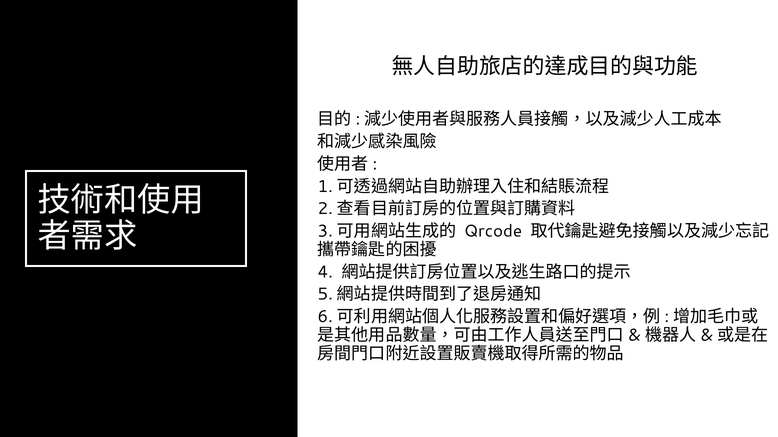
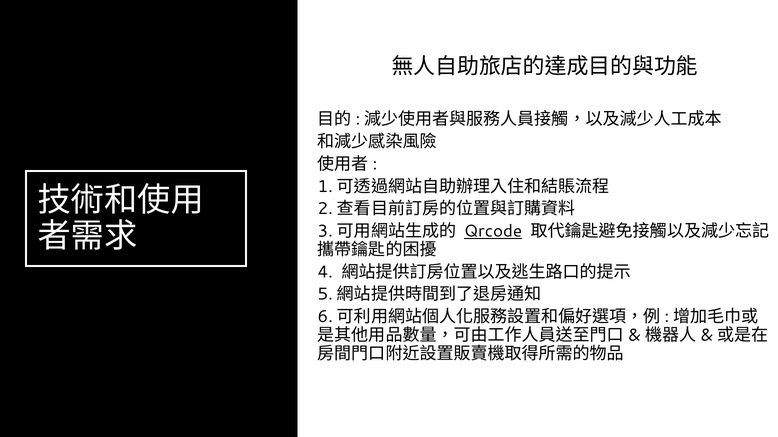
Qrcode underline: none -> present (493, 232)
